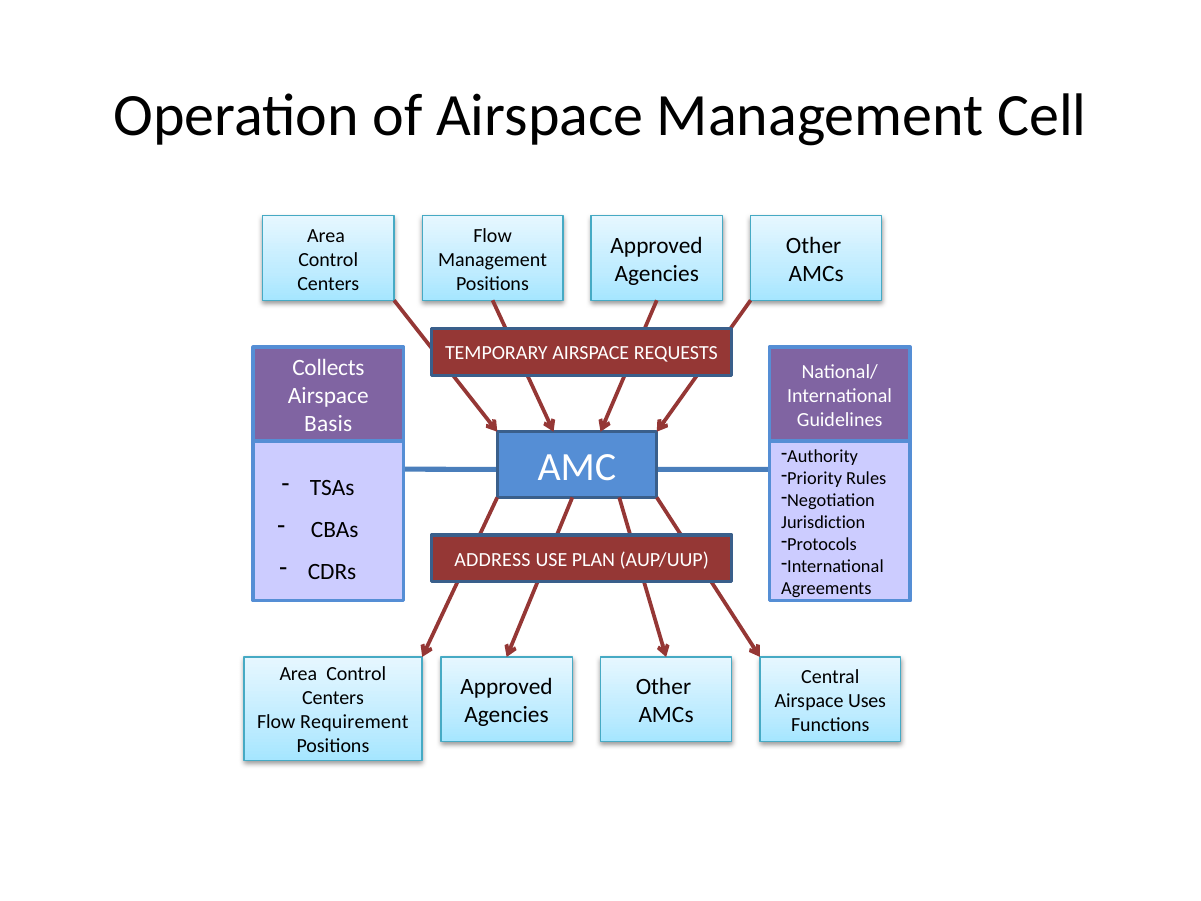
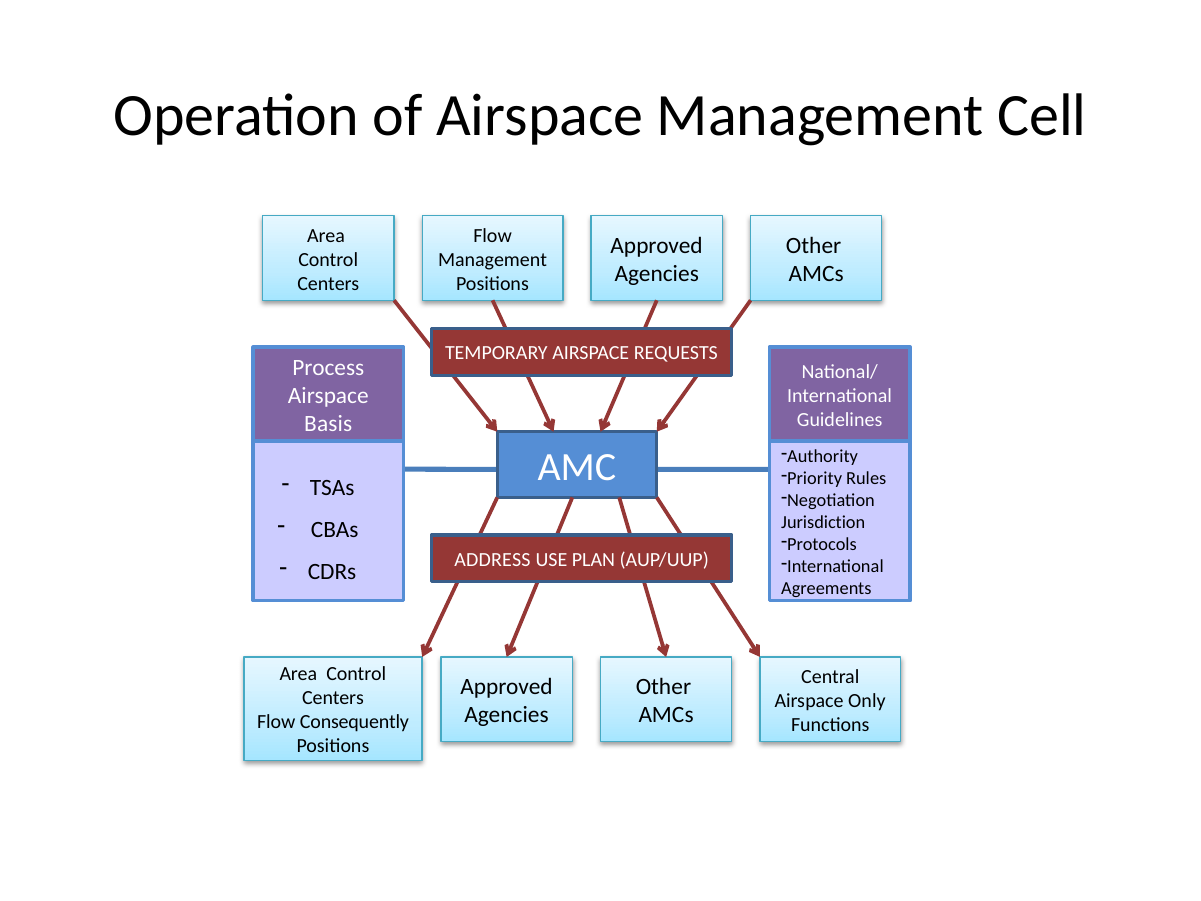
Collects: Collects -> Process (328, 368)
Uses: Uses -> Only (867, 700)
Requirement: Requirement -> Consequently (354, 722)
